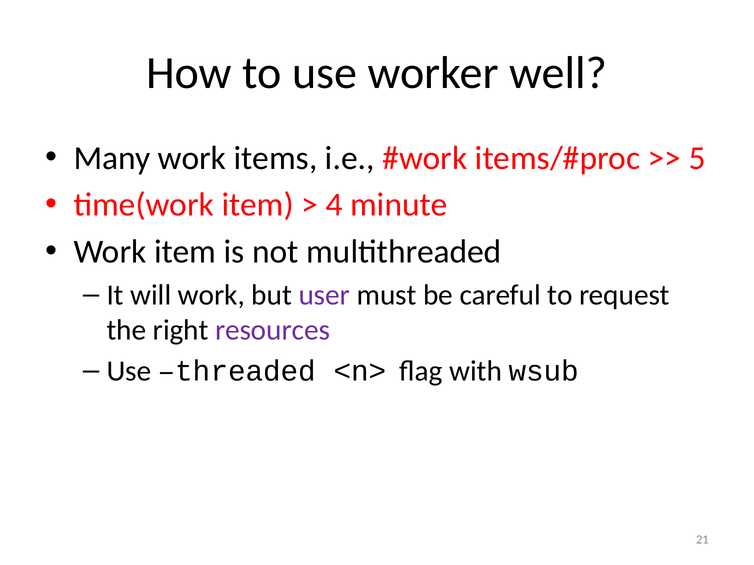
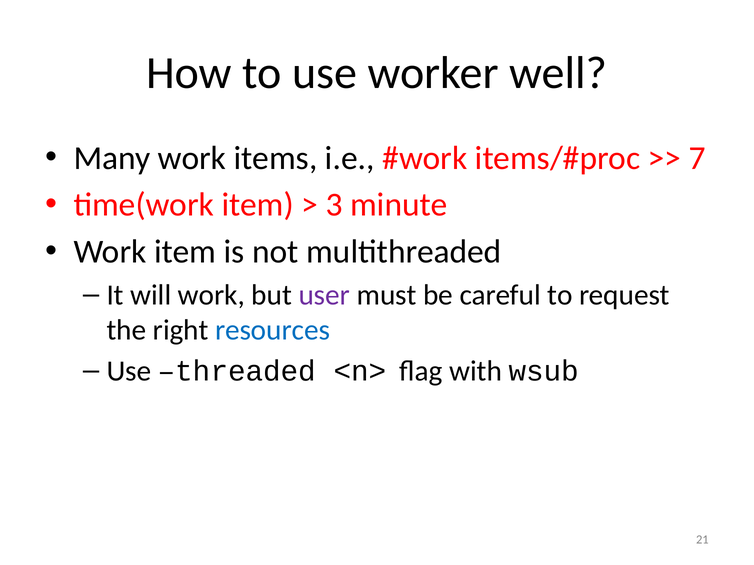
5: 5 -> 7 (697, 158)
4: 4 -> 3 (334, 205)
resources colour: purple -> blue (272, 331)
